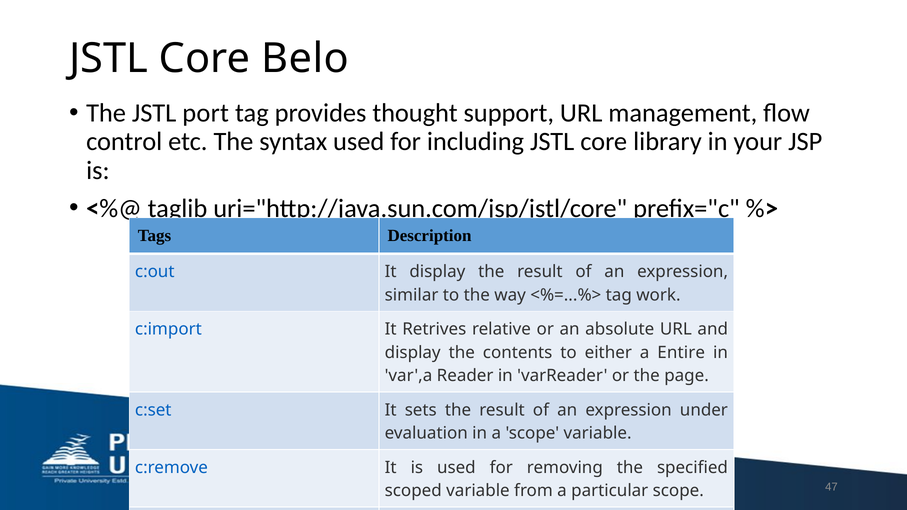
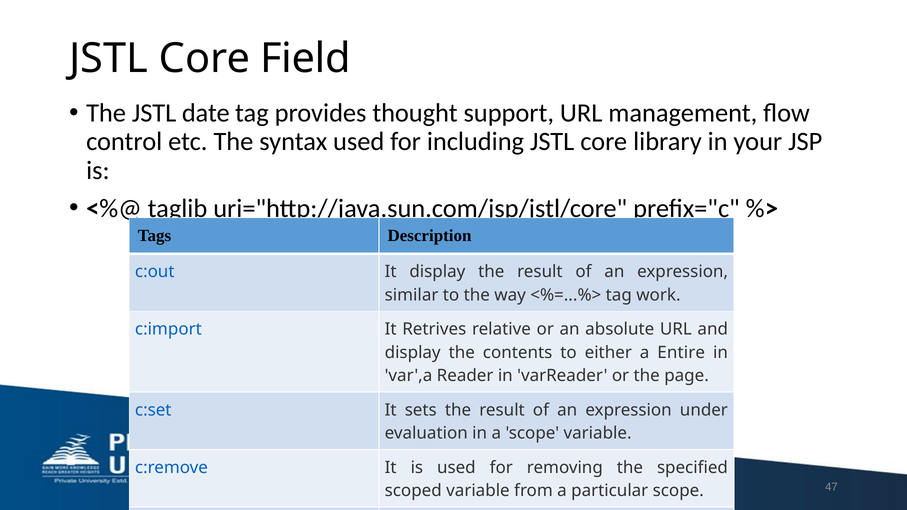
Belo: Belo -> Field (306, 59)
port: port -> date (206, 113)
